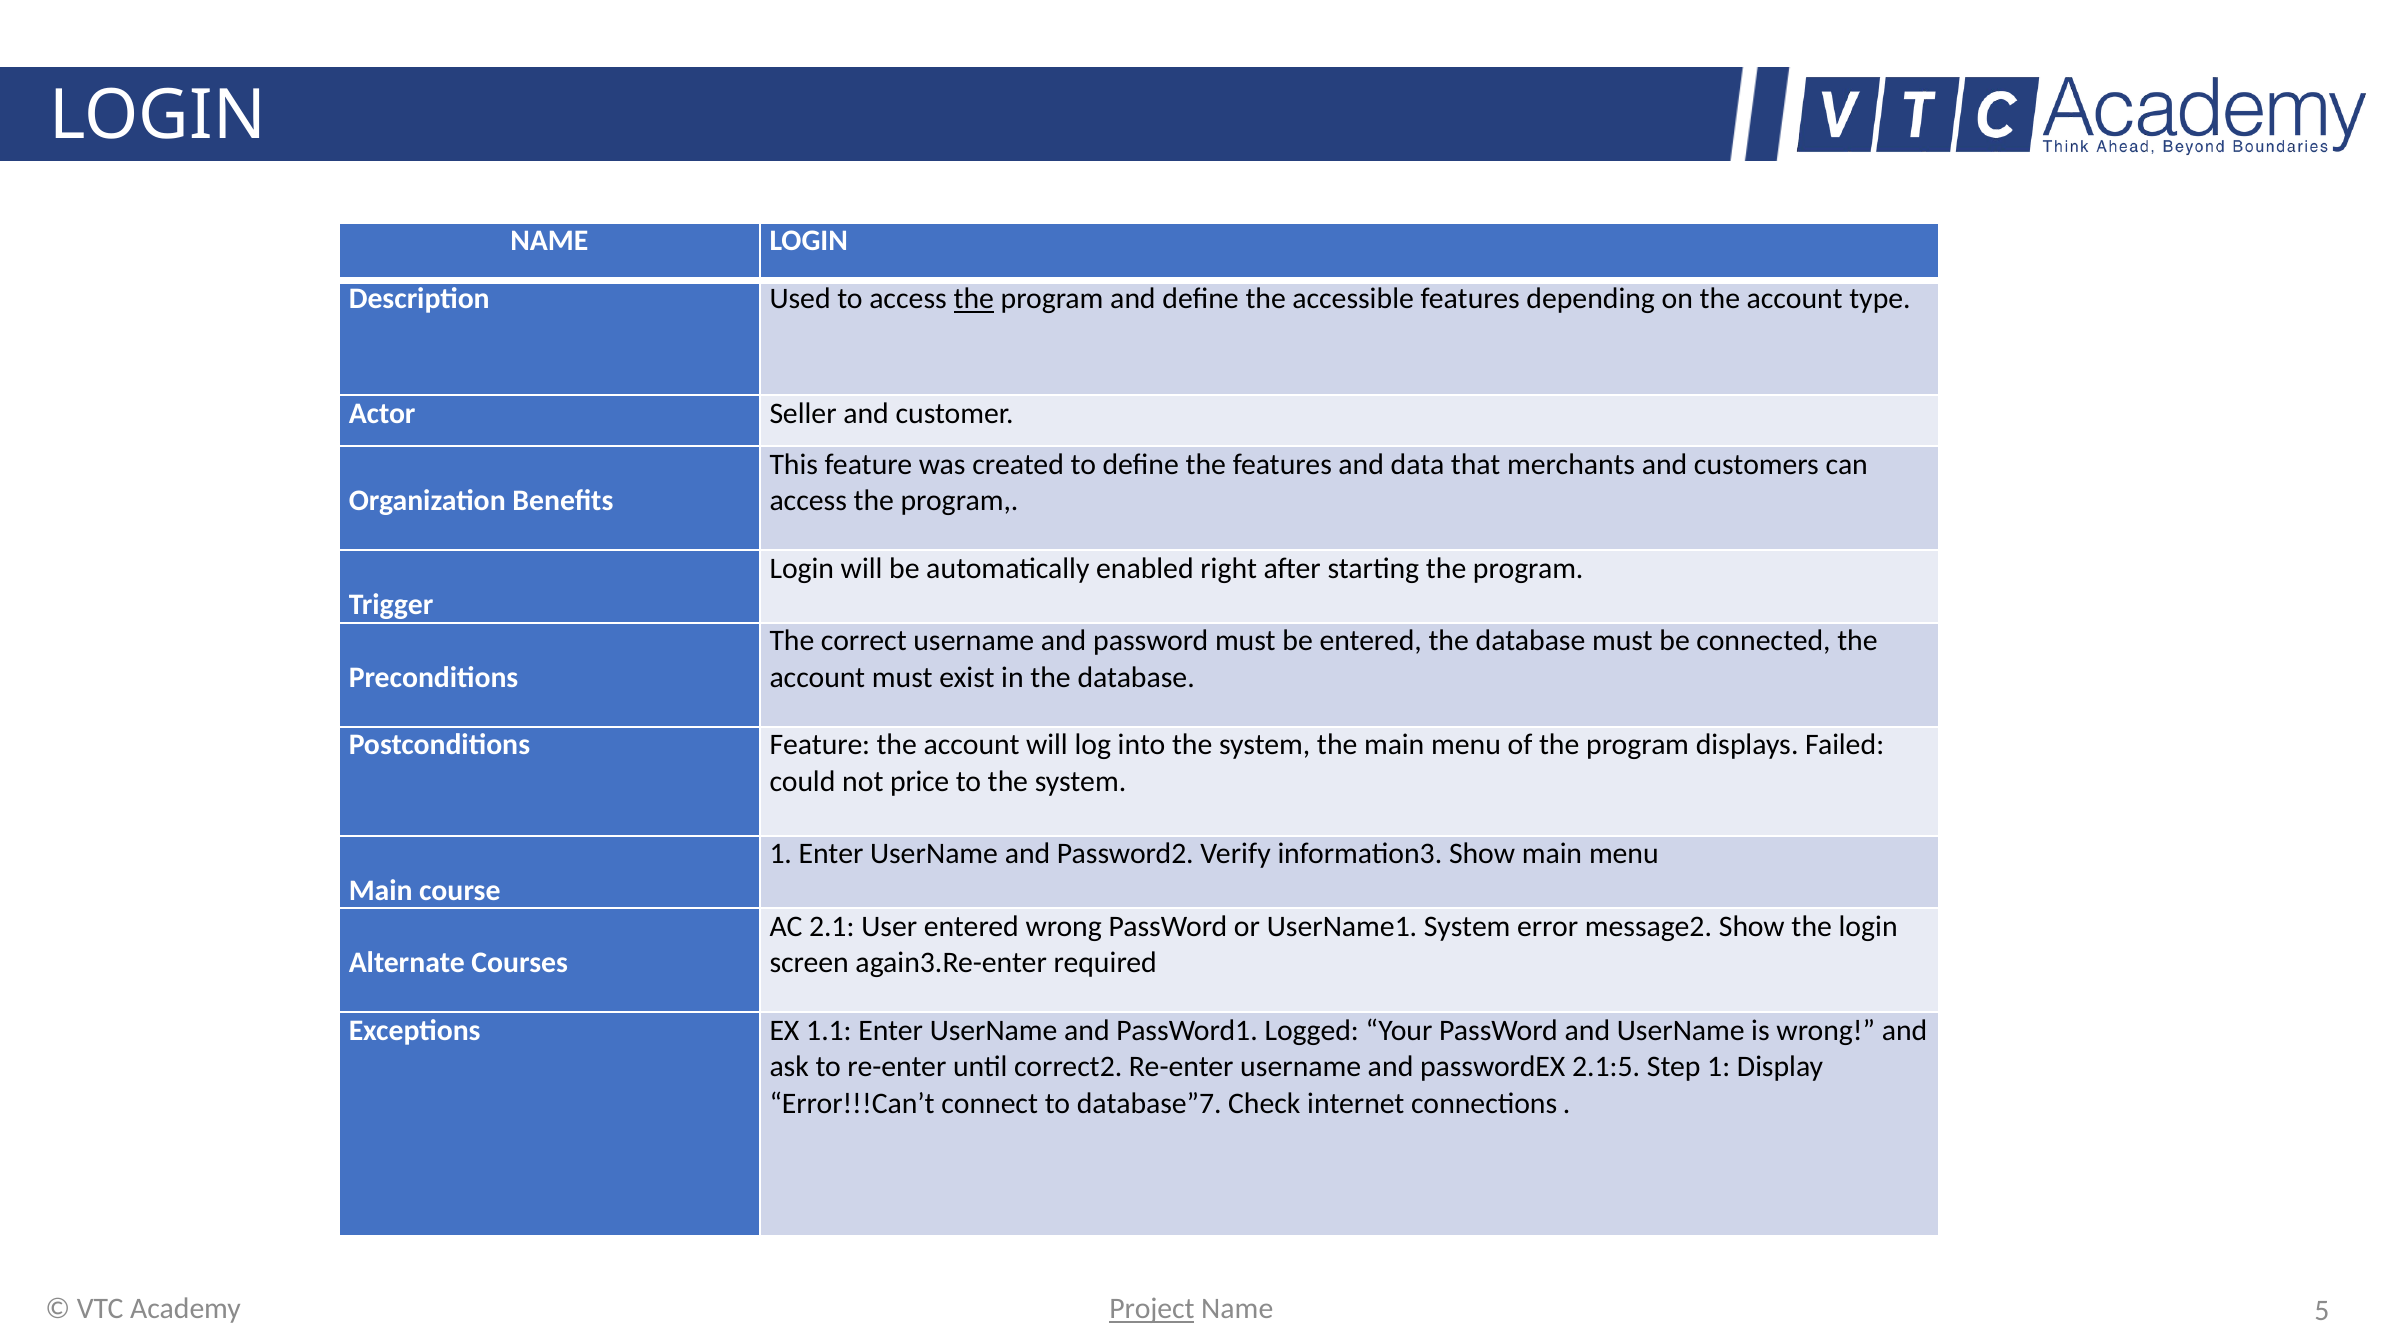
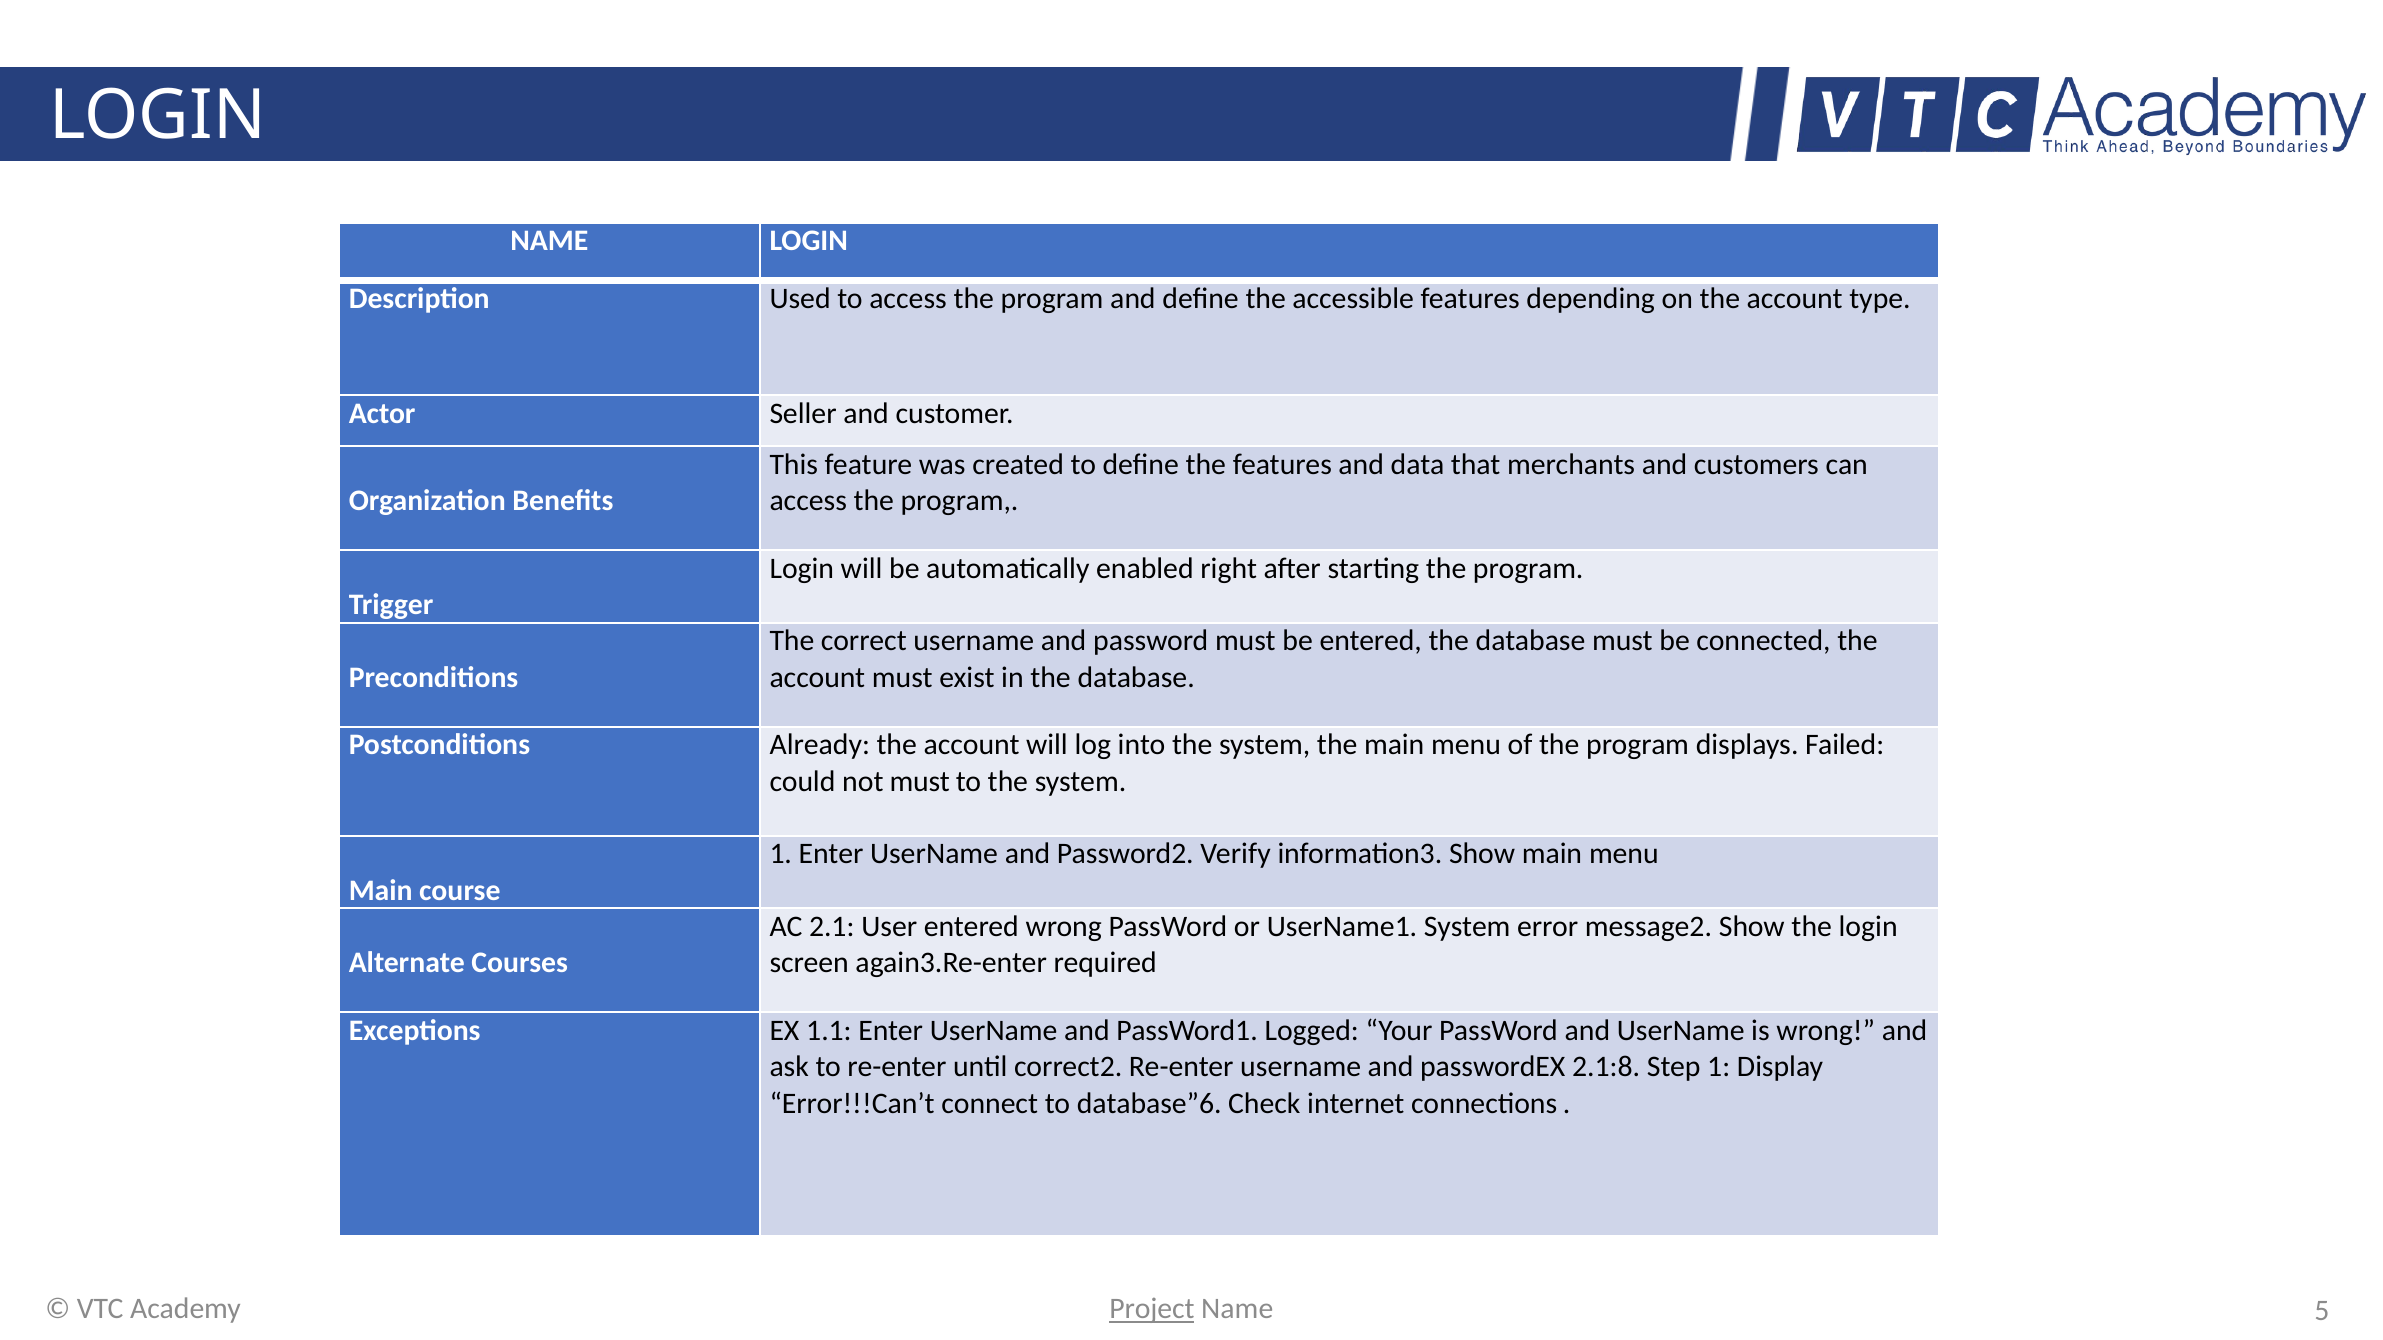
the underline: present -> none (974, 299)
Postconditions Feature: Feature -> Already (820, 745)
not price: price -> must (920, 782)
2.1:5: 2.1:5 -> 2.1:8 (1606, 1067)
database”7: database”7 -> database”6 (1149, 1104)
